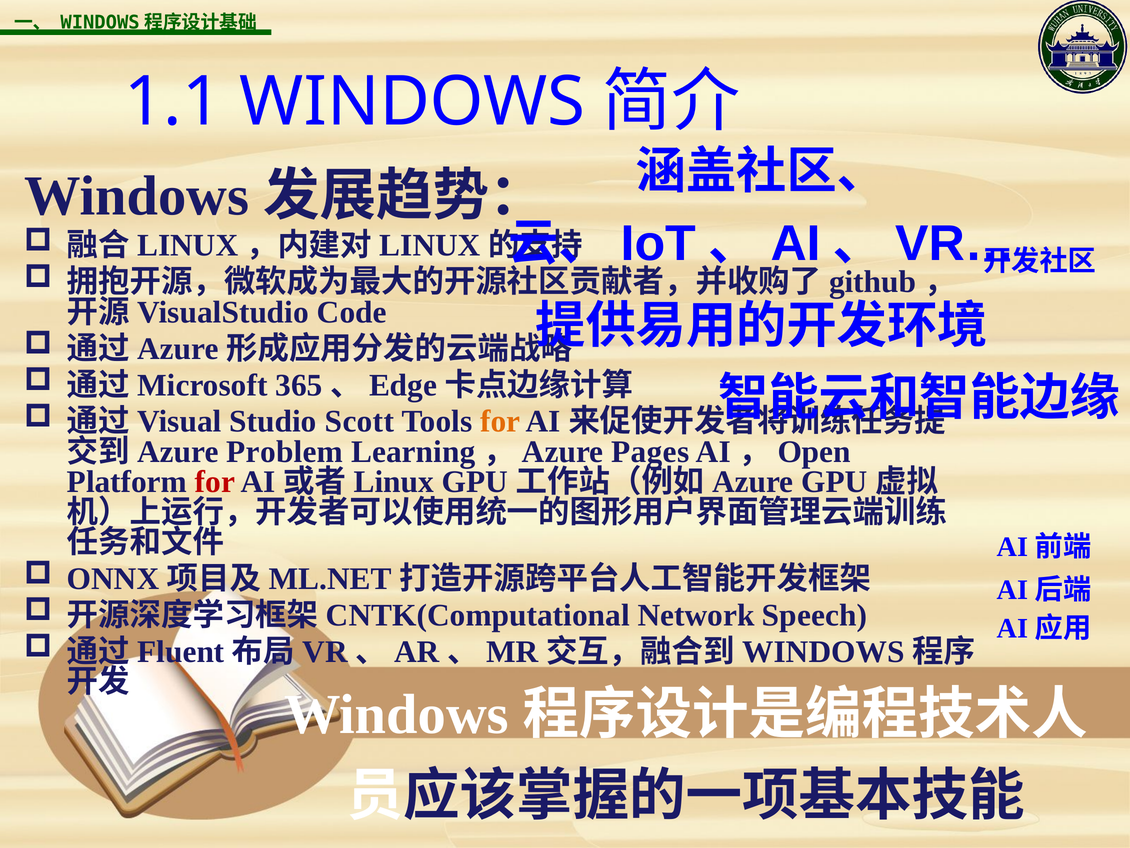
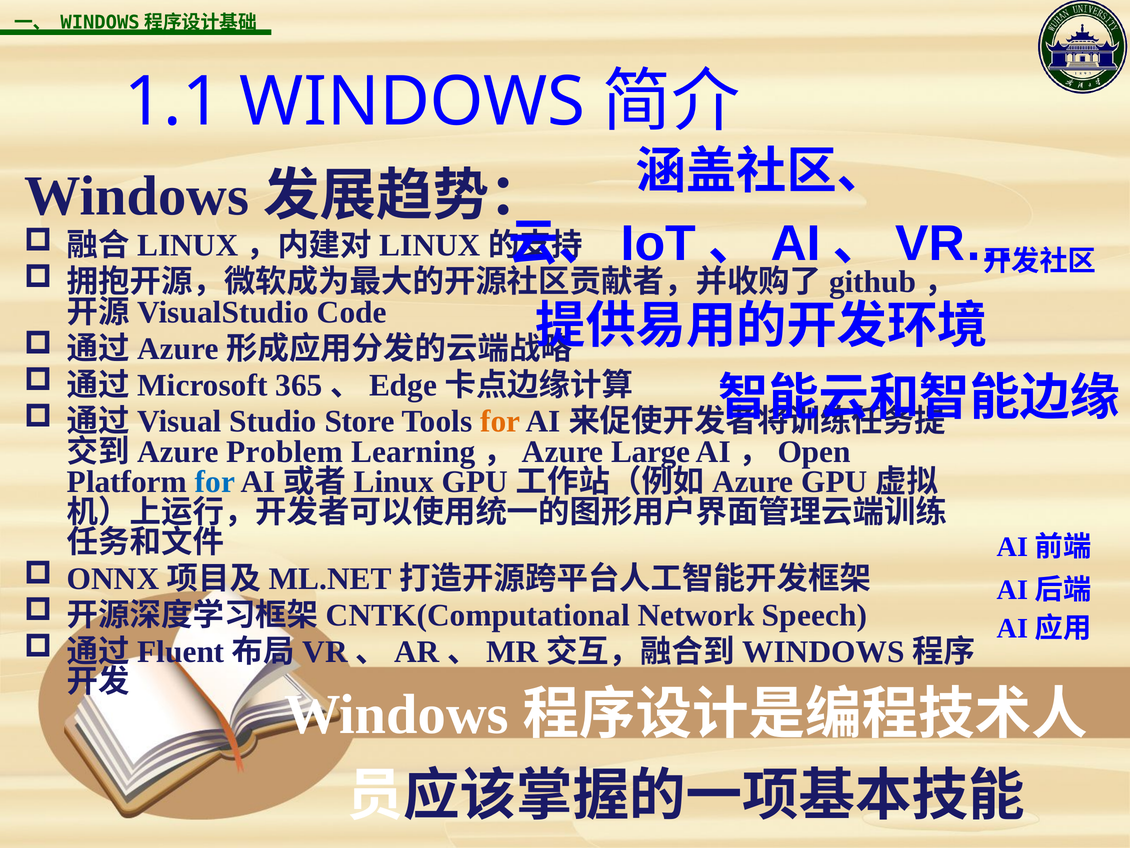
Scott: Scott -> Store (360, 421)
Pages: Pages -> Large (651, 452)
for colour: red -> blue (215, 482)
